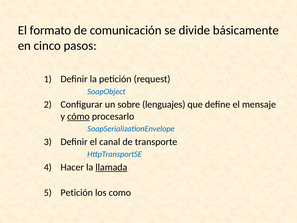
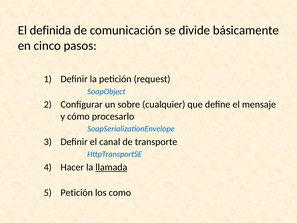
formato: formato -> definida (50, 30)
lenguajes: lenguajes -> cualquier (164, 104)
cómo underline: present -> none (78, 116)
